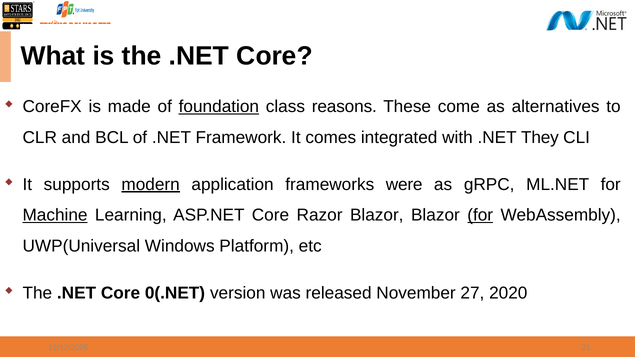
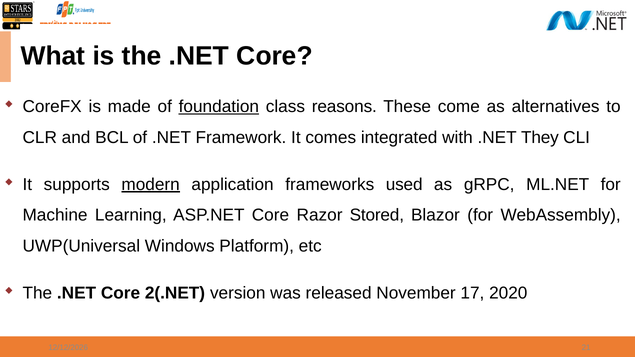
were: were -> used (404, 184)
Machine underline: present -> none (55, 215)
Razor Blazor: Blazor -> Stored (377, 215)
for underline: present -> none (480, 215)
0(.NET: 0(.NET -> 2(.NET (175, 293)
27: 27 -> 17 (472, 293)
